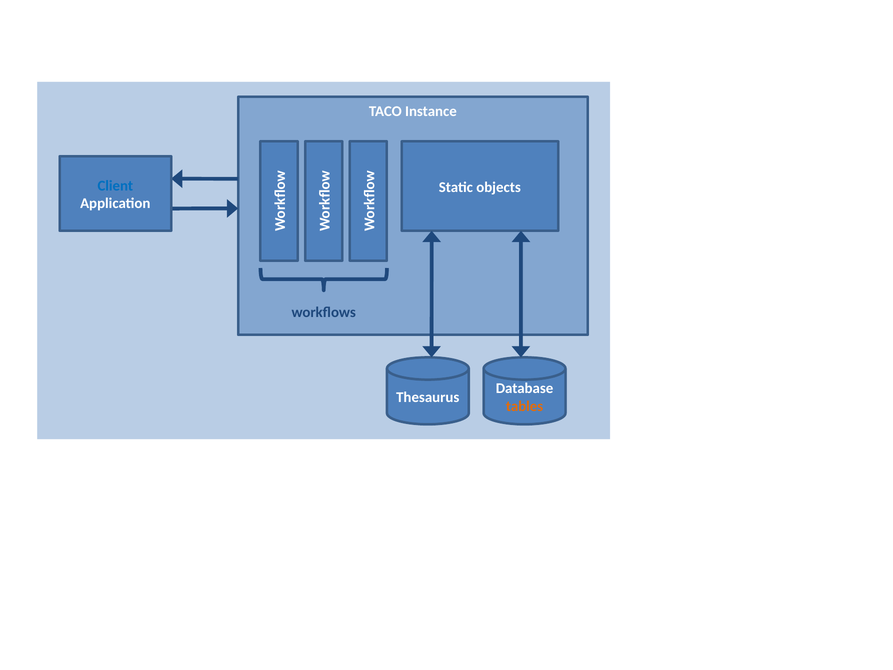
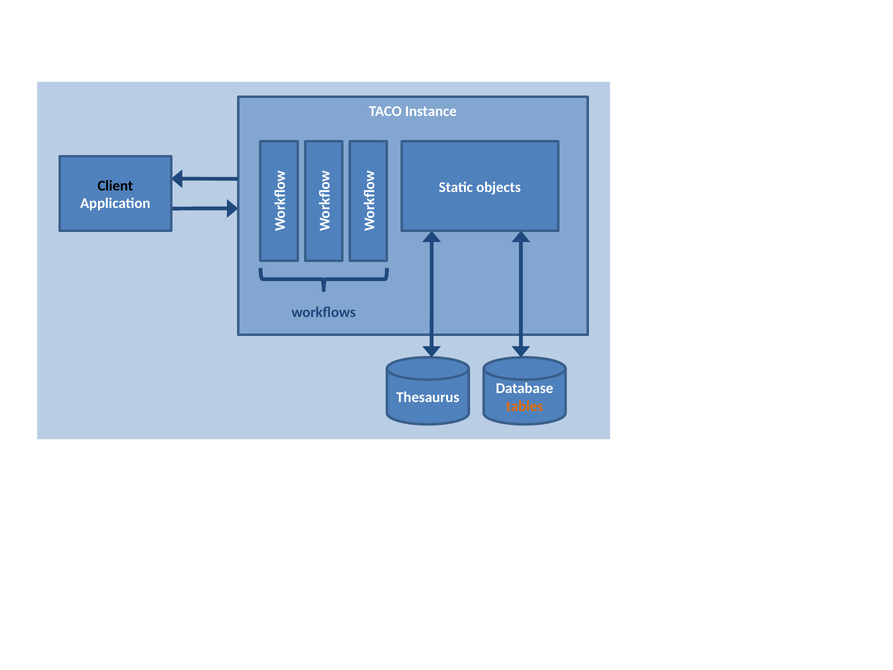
Client colour: blue -> black (115, 186)
